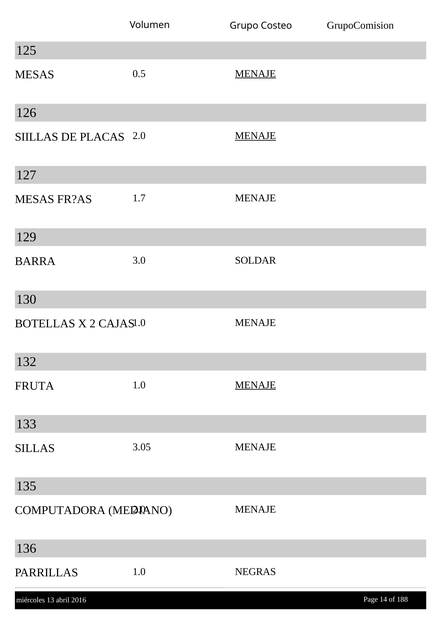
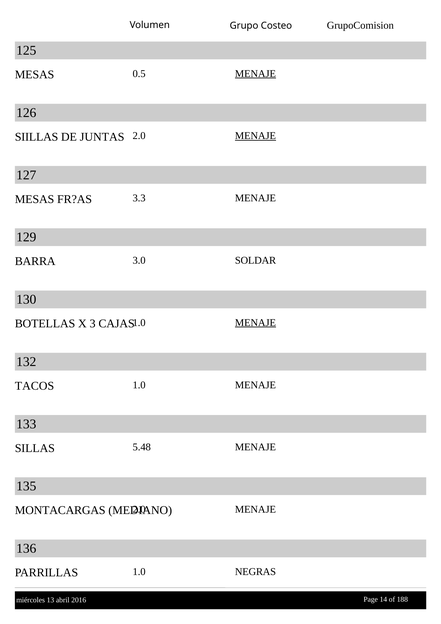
PLACAS: PLACAS -> JUNTAS (102, 137)
1.7: 1.7 -> 3.3 (139, 198)
2: 2 -> 3 (93, 324)
MENAJE underline: none -> present (255, 323)
FRUTA: FRUTA -> TACOS (34, 386)
MENAJE underline: present -> none (255, 385)
3.05: 3.05 -> 5.48 (142, 447)
COMPUTADORA: COMPUTADORA -> MONTACARGAS (60, 510)
